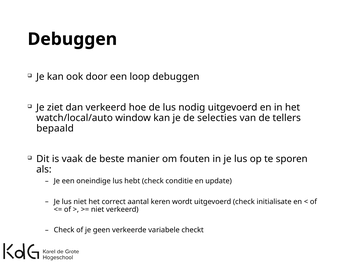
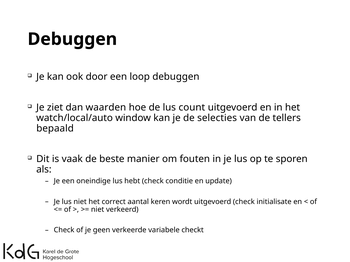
dan verkeerd: verkeerd -> waarden (106, 108)
nodig: nodig -> count (192, 108)
